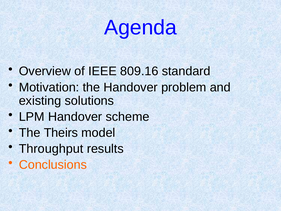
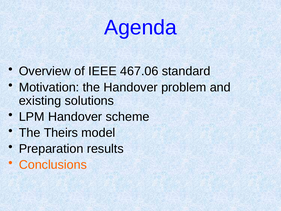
809.16: 809.16 -> 467.06 (139, 71)
Throughput: Throughput -> Preparation (51, 149)
